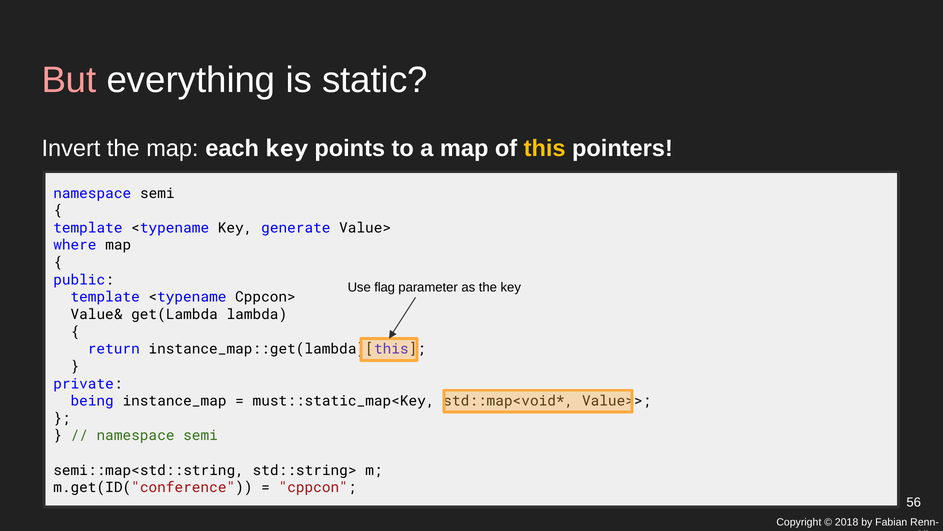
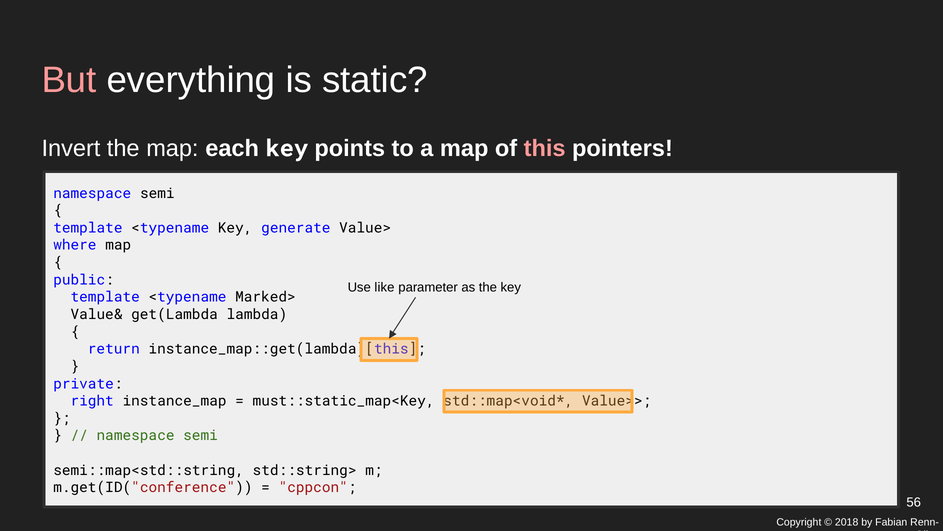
this colour: yellow -> pink (545, 148)
flag: flag -> like (384, 287)
Cppcon>: Cppcon> -> Marked> (265, 297)
being: being -> right (92, 401)
